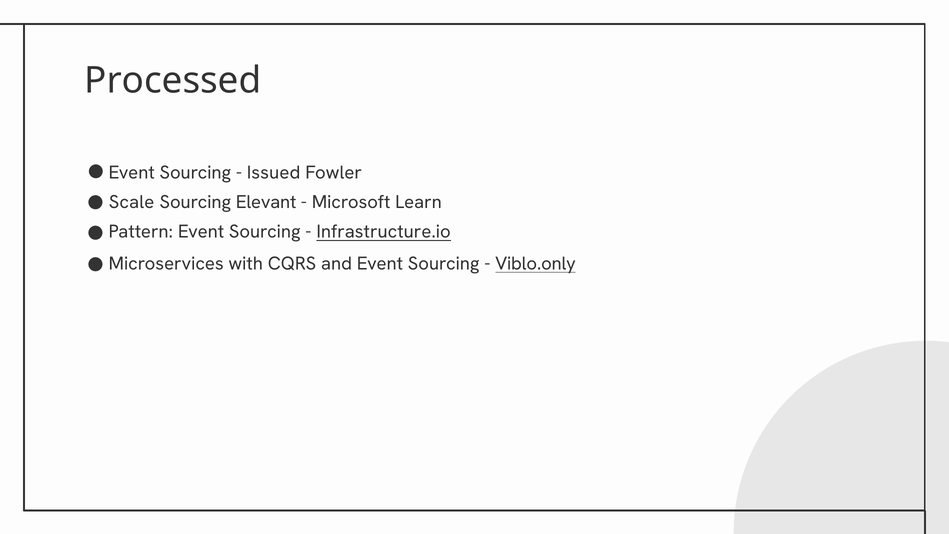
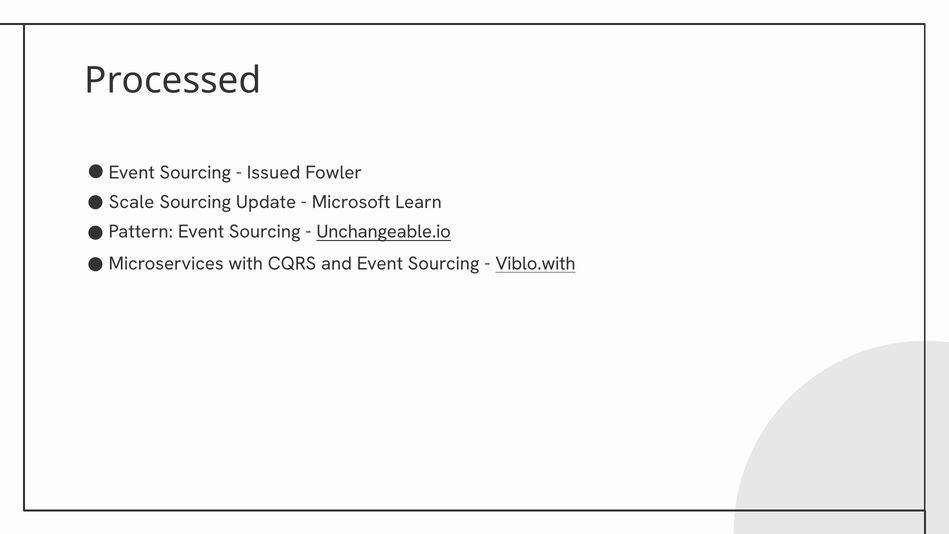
Elevant: Elevant -> Update (266, 202)
Infrastructure.io: Infrastructure.io -> Unchangeable.io (384, 232)
Viblo.only: Viblo.only -> Viblo.with (535, 263)
